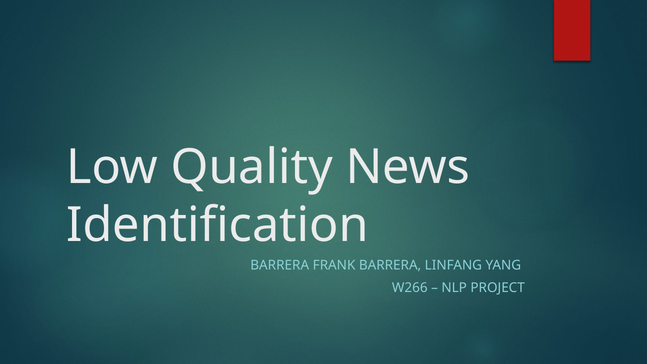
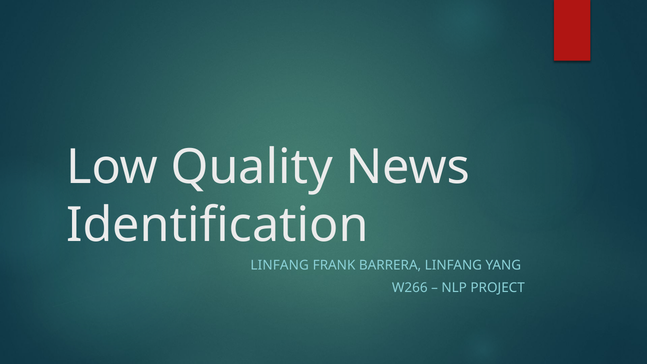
BARRERA: BARRERA -> LINFANG (280, 265)
